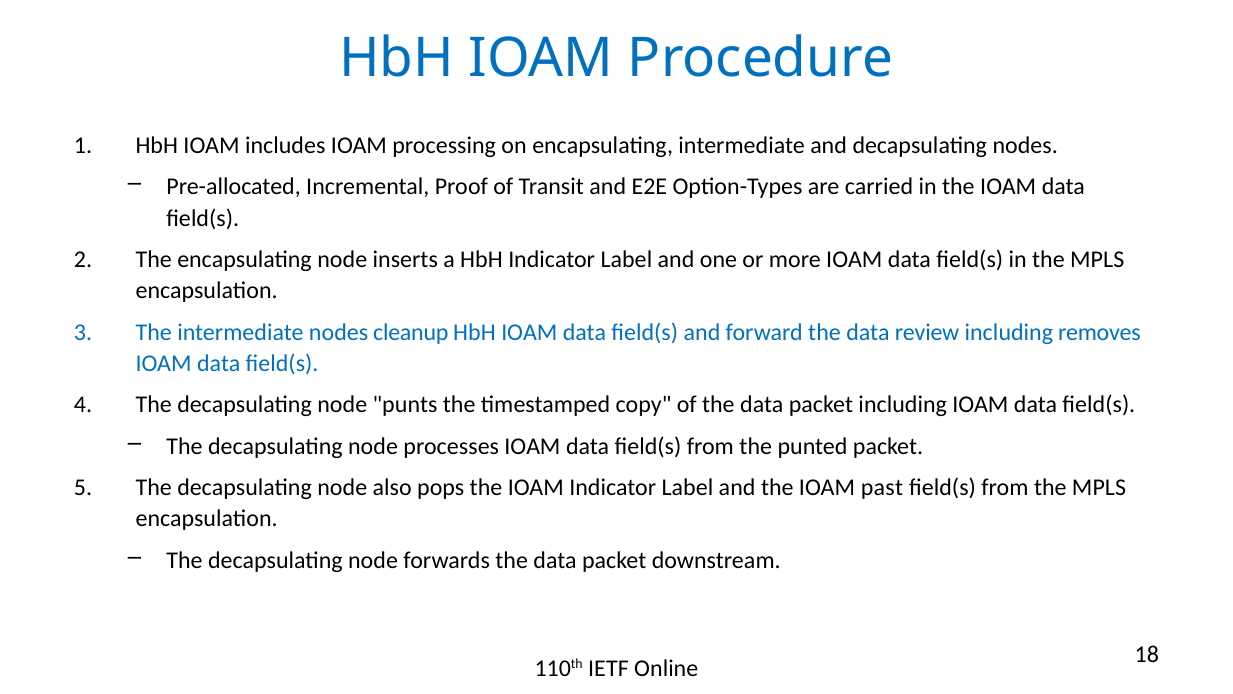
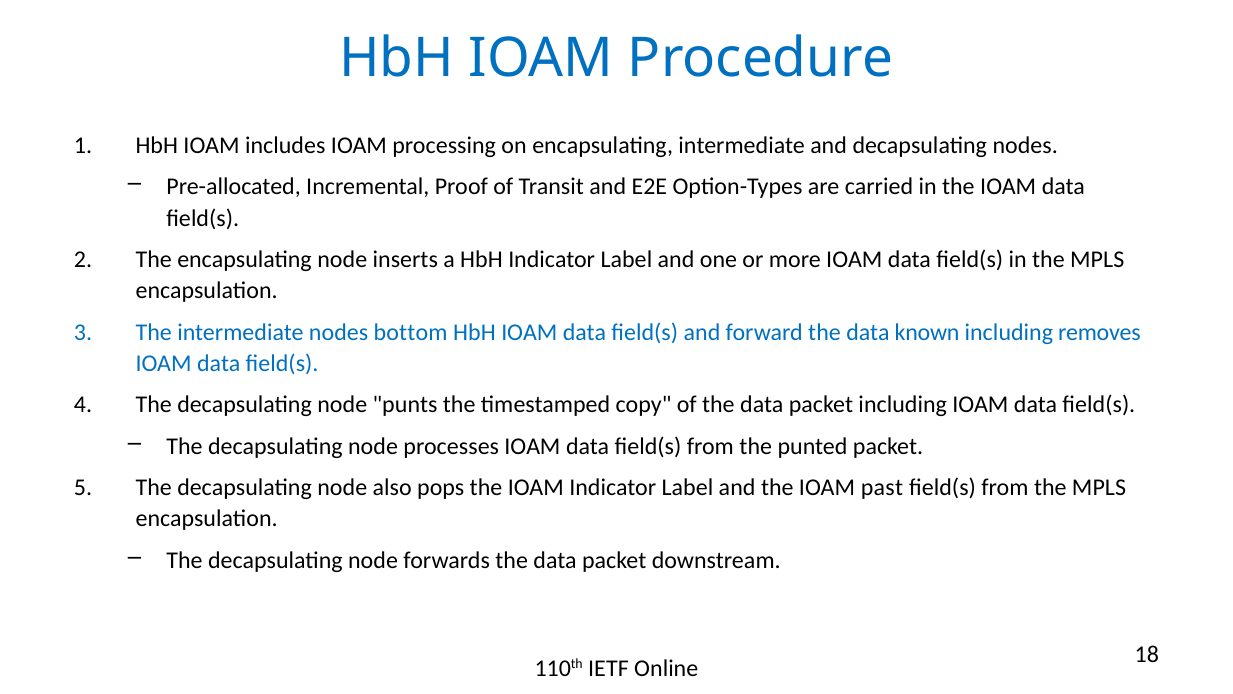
cleanup: cleanup -> bottom (411, 332)
review: review -> known (927, 332)
